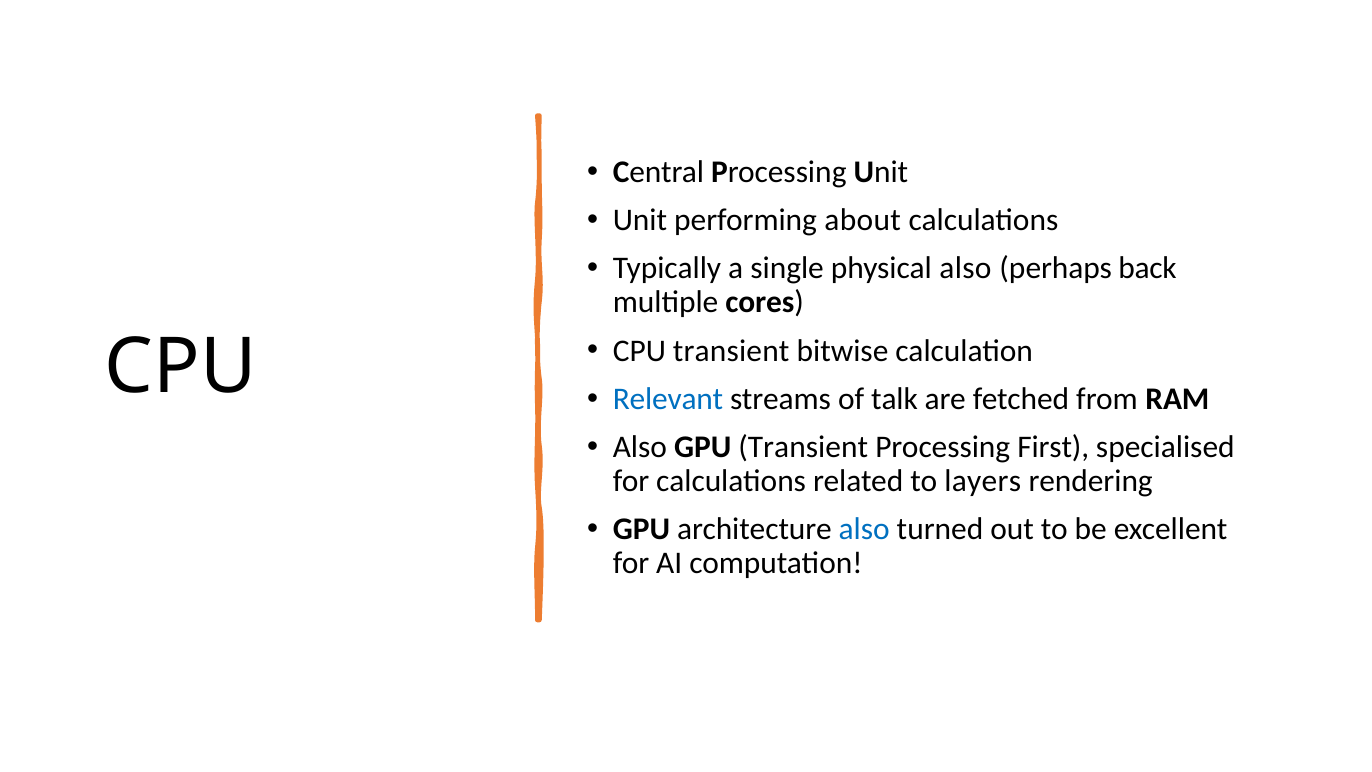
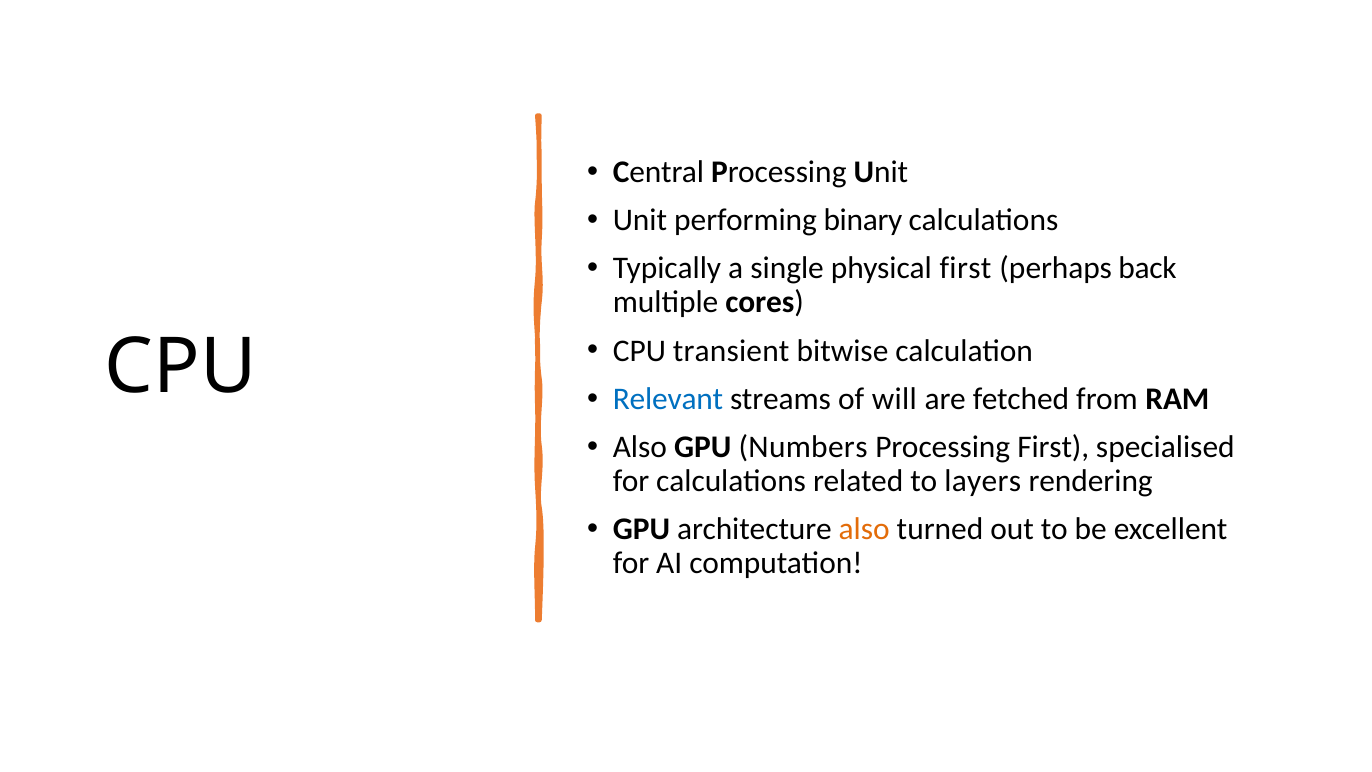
about: about -> binary (863, 220)
physical also: also -> first (965, 268)
talk: talk -> will (894, 399)
GPU Transient: Transient -> Numbers (803, 447)
also colour: blue -> orange (864, 529)
